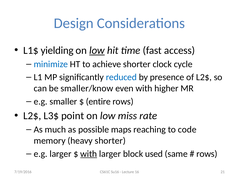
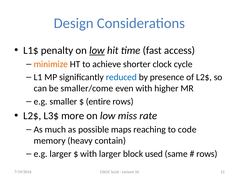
yielding: yielding -> penalty (57, 50)
minimize colour: blue -> orange (51, 64)
smaller/know: smaller/know -> smaller/come (87, 88)
point: point -> more (73, 115)
heavy shorter: shorter -> contain (110, 140)
with underline: present -> none (89, 153)
